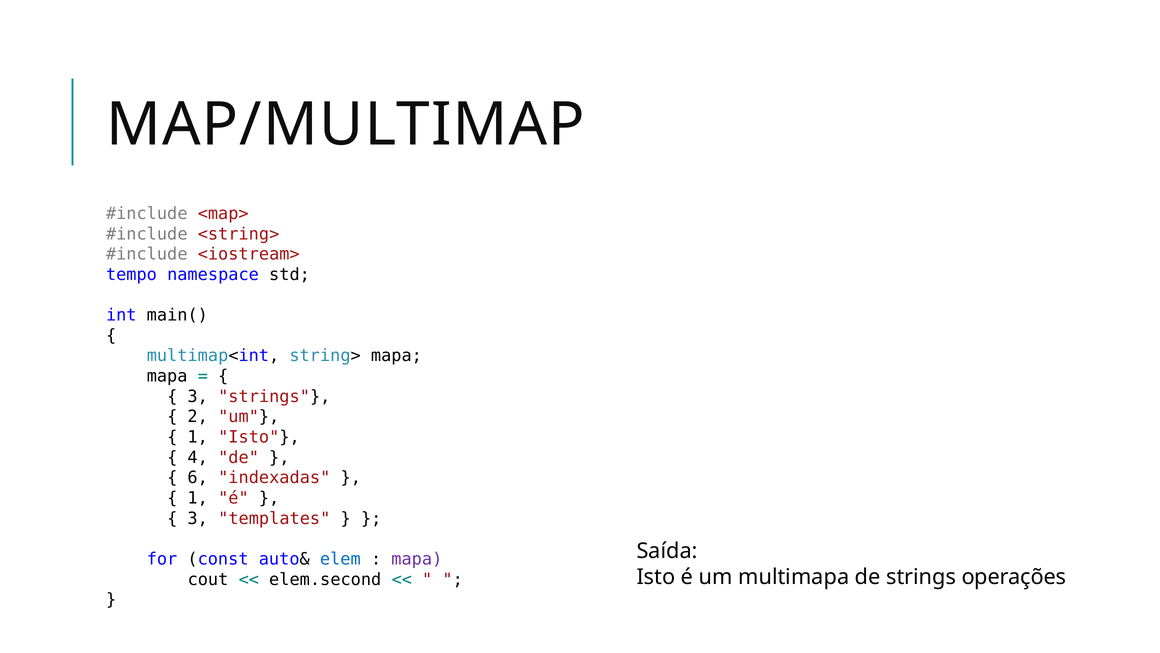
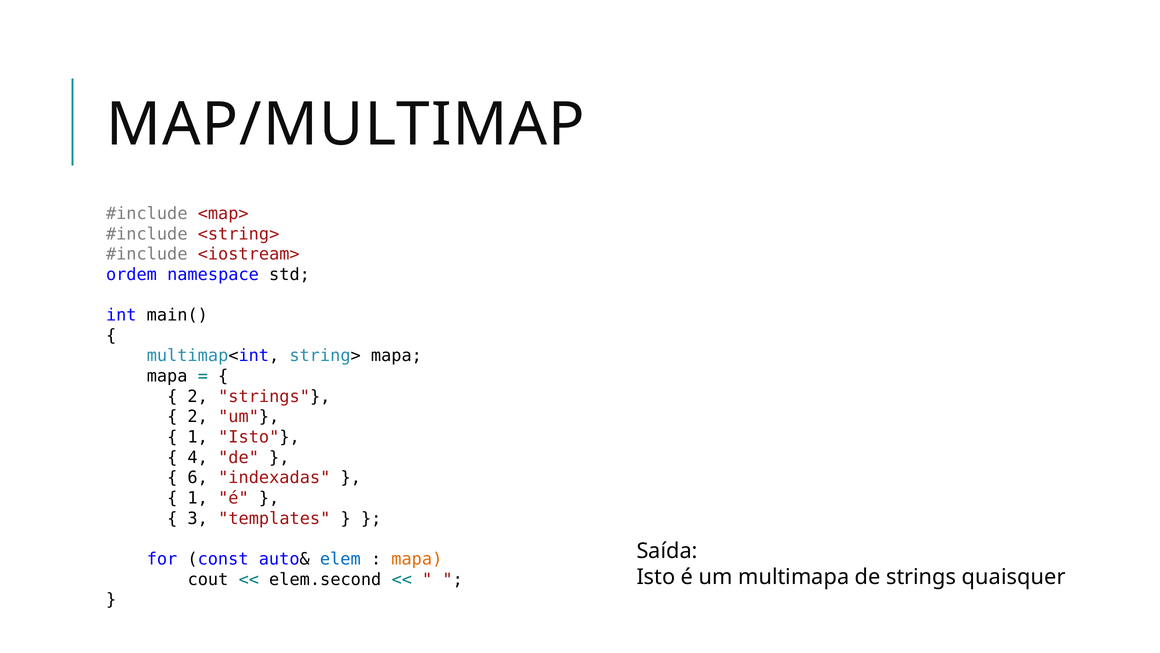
tempo: tempo -> ordem (131, 274)
3: 3 -> 2 (198, 396)
mapa colour: purple -> orange (417, 559)
operações: operações -> quaisquer (1014, 577)
